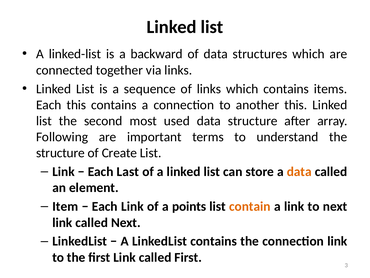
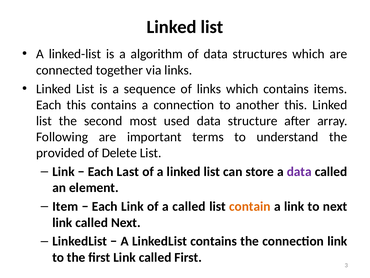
backward: backward -> algorithm (157, 54)
structure: structure -> provided (60, 153)
Create: Create -> Delete (119, 153)
data colour: orange -> purple (299, 171)
a points: points -> called (189, 206)
